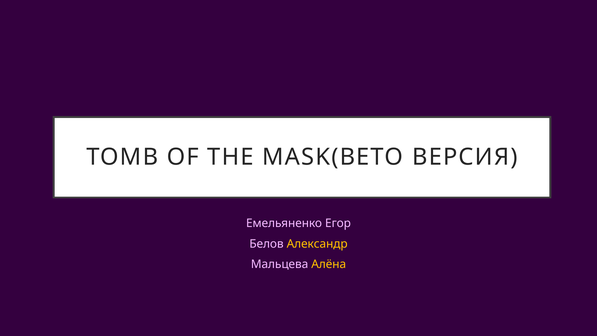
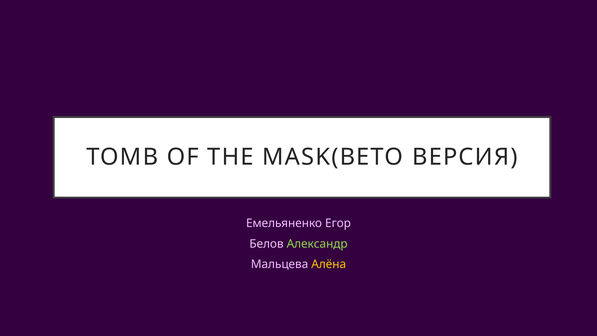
Александр colour: yellow -> light green (317, 244)
